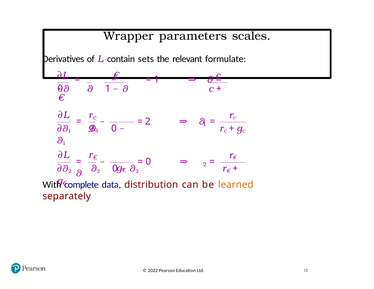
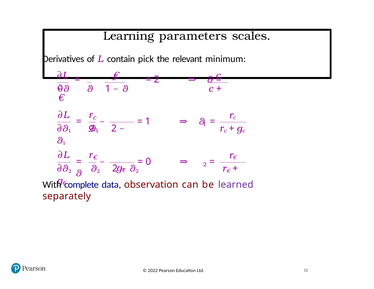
Wrapper: Wrapper -> Learning (129, 36)
sets: sets -> pick (146, 59)
formulate: formulate -> minimum (226, 59)
1: 1 -> 2 (157, 79)
2: 2 -> 1 (148, 121)
1 0: 0 -> 2 (114, 128)
2 0: 0 -> 2 (115, 169)
distribution: distribution -> observation (151, 185)
learned colour: orange -> purple (236, 185)
